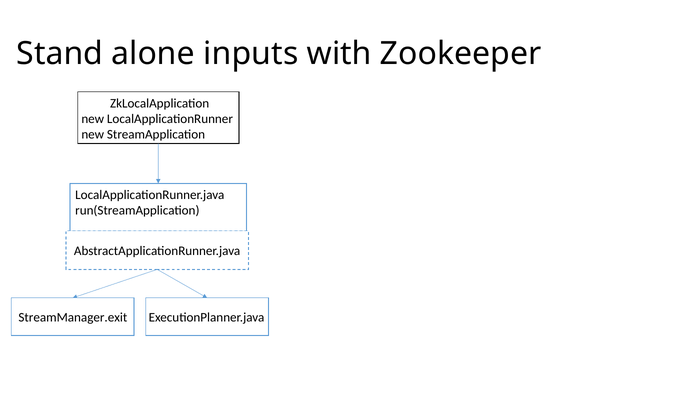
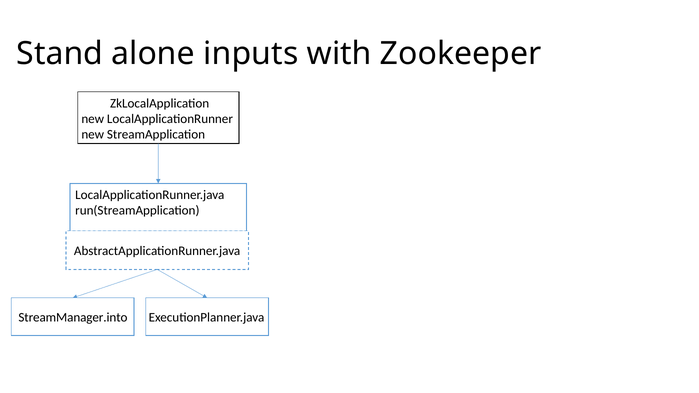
StreamManager.exit: StreamManager.exit -> StreamManager.into (73, 318)
